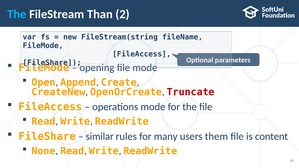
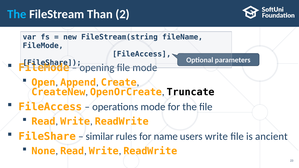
Truncate colour: red -> black (191, 92)
many: many -> name (166, 137)
users them: them -> write (216, 137)
content: content -> ancient (271, 137)
